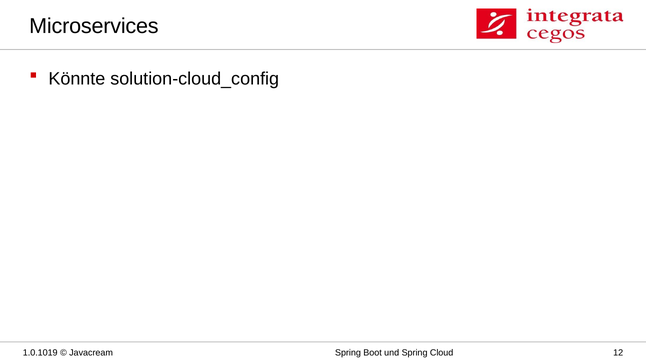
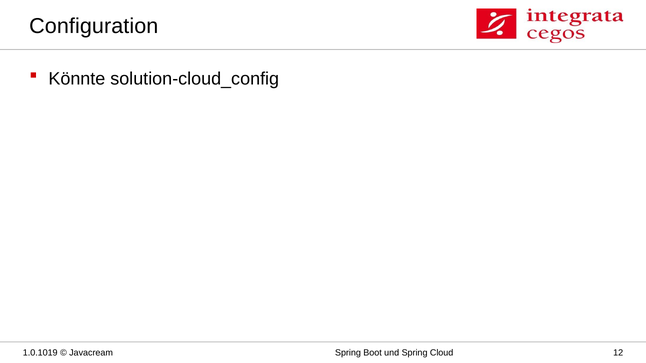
Microservices: Microservices -> Configuration (94, 26)
